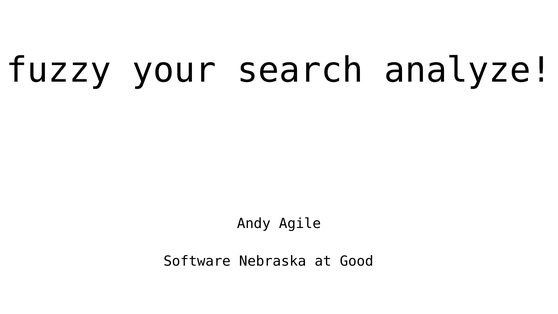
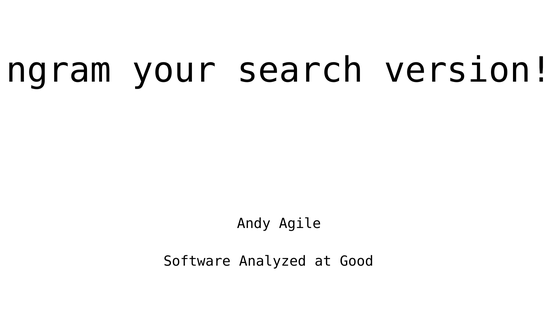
fuzzy: fuzzy -> ngram (59, 70)
analyze: analyze -> version (468, 70)
Nebraska: Nebraska -> Analyzed (273, 261)
